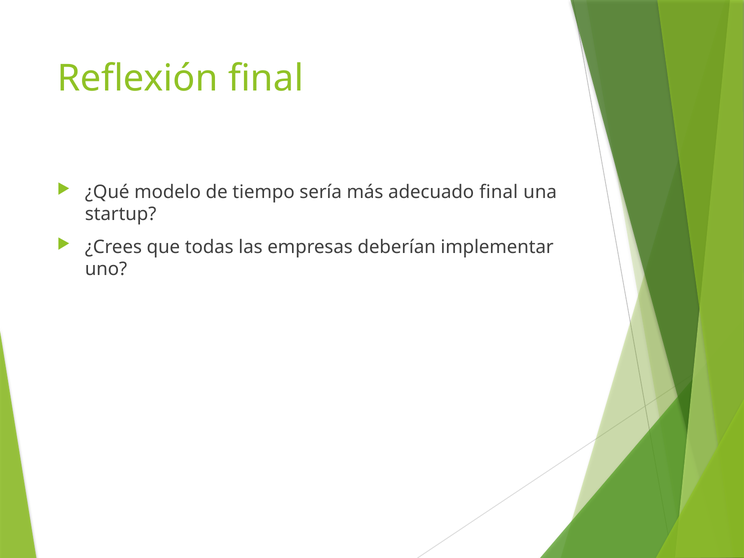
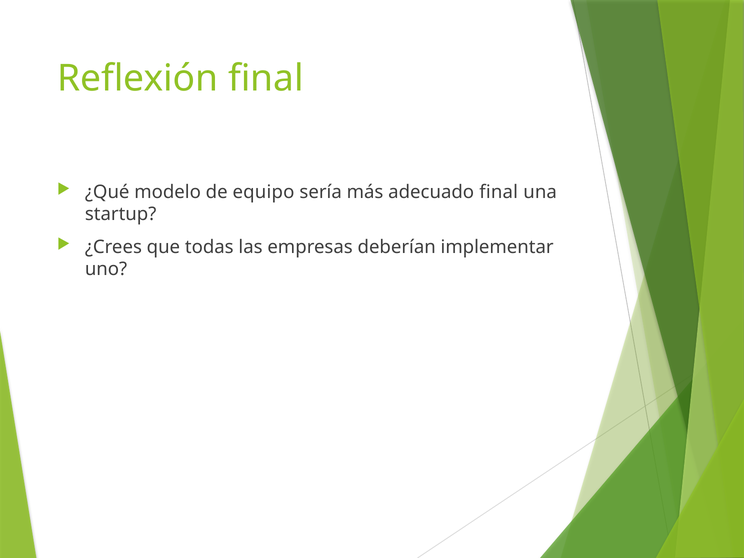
tiempo: tiempo -> equipo (263, 192)
